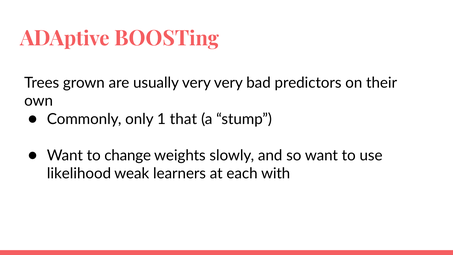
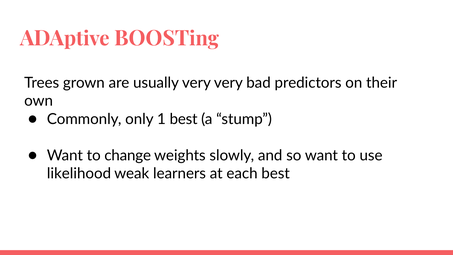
1 that: that -> best (184, 119)
each with: with -> best (276, 173)
